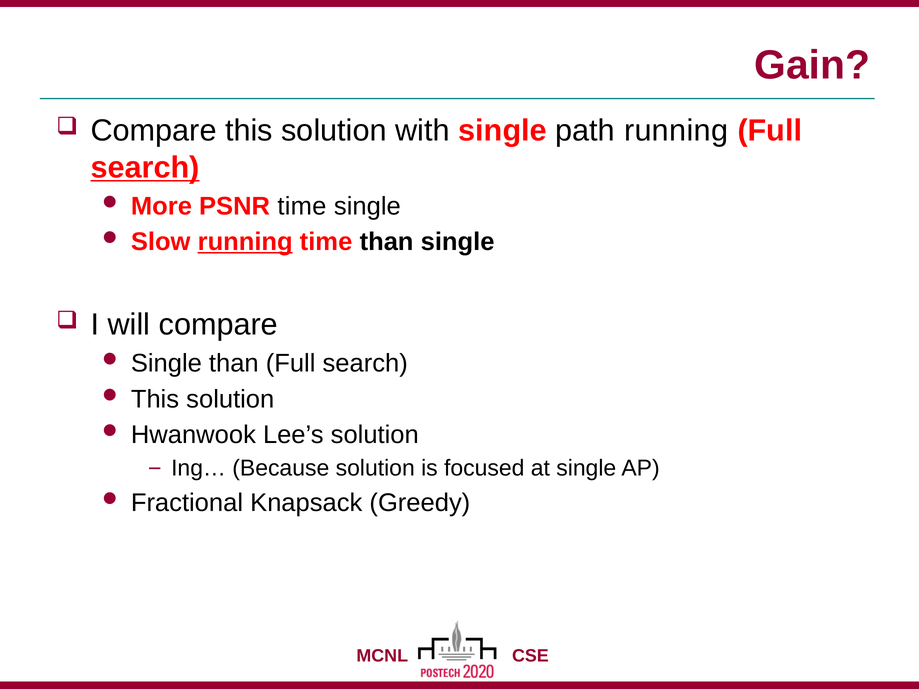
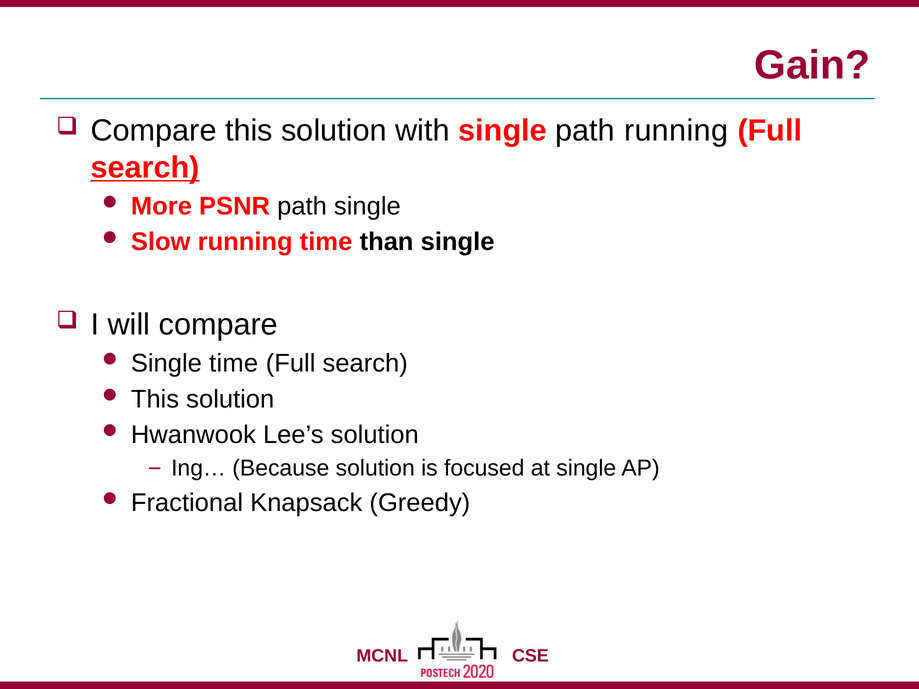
PSNR time: time -> path (302, 206)
running underline: present -> none (245, 242)
Single than: than -> time (234, 363)
